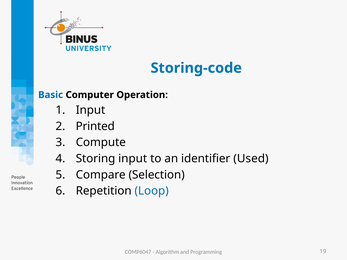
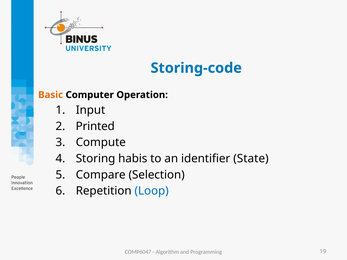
Basic colour: blue -> orange (51, 95)
Storing input: input -> habis (133, 159)
Used: Used -> State (251, 159)
